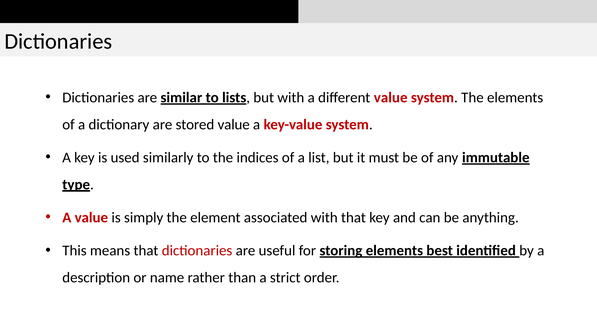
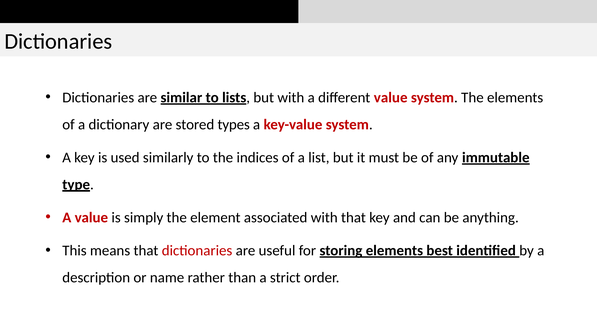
stored value: value -> types (234, 124)
